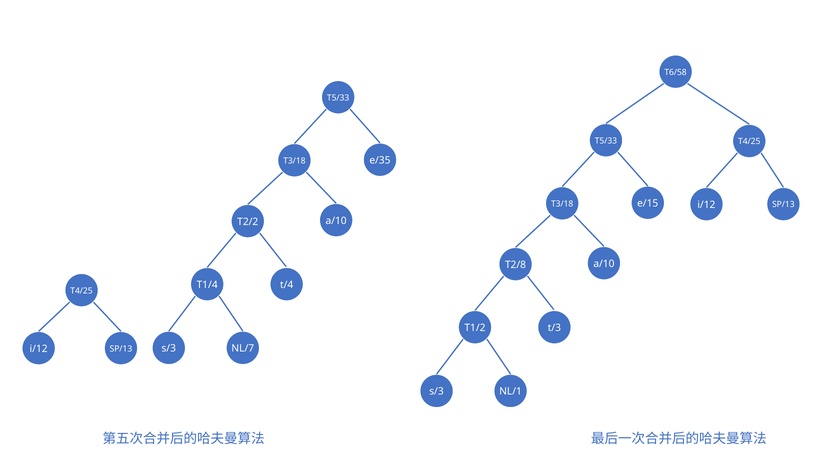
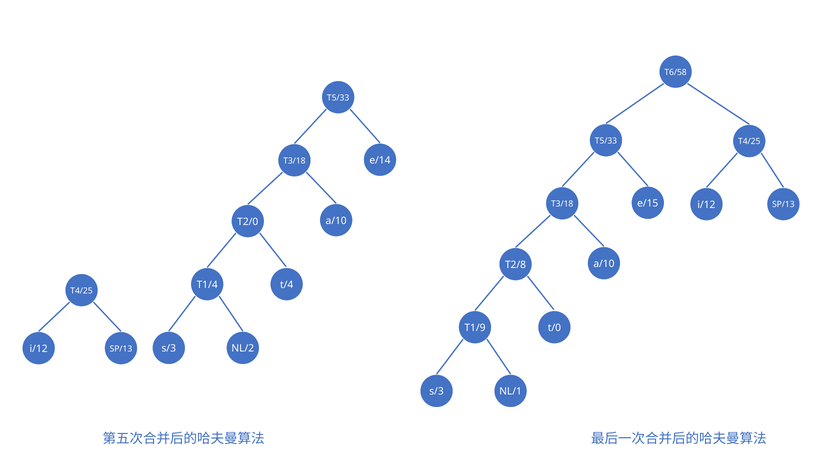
e/35: e/35 -> e/14 (380, 160)
T2/2: T2/2 -> T2/0 (248, 222)
T1/2: T1/2 -> T1/9 (475, 328)
t/3: t/3 -> t/0 (554, 328)
NL/7: NL/7 -> NL/2 (243, 348)
